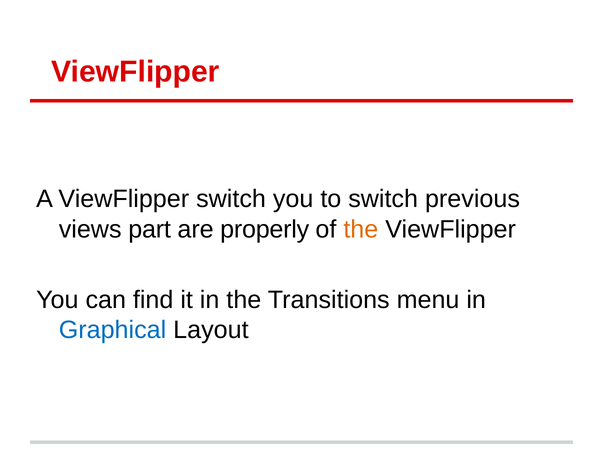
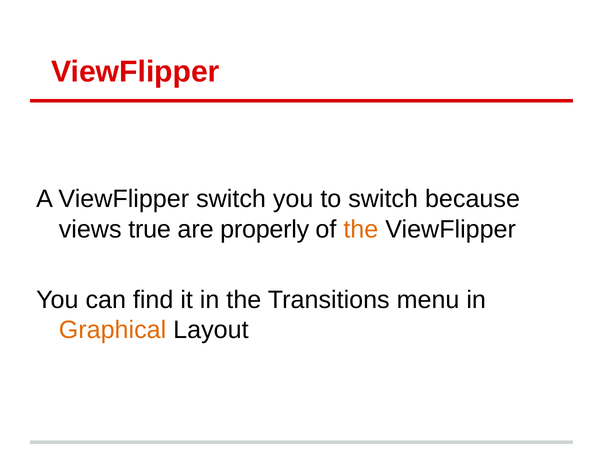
previous: previous -> because (472, 199)
part: part -> true (150, 229)
Graphical colour: blue -> orange (113, 329)
